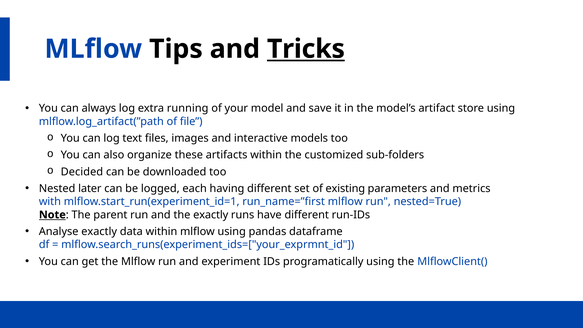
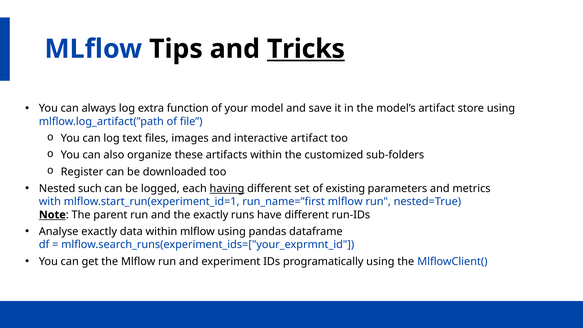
running: running -> function (188, 108)
interactive models: models -> artifact (309, 138)
Decided: Decided -> Register (82, 172)
later: later -> such (90, 189)
having underline: none -> present (227, 189)
